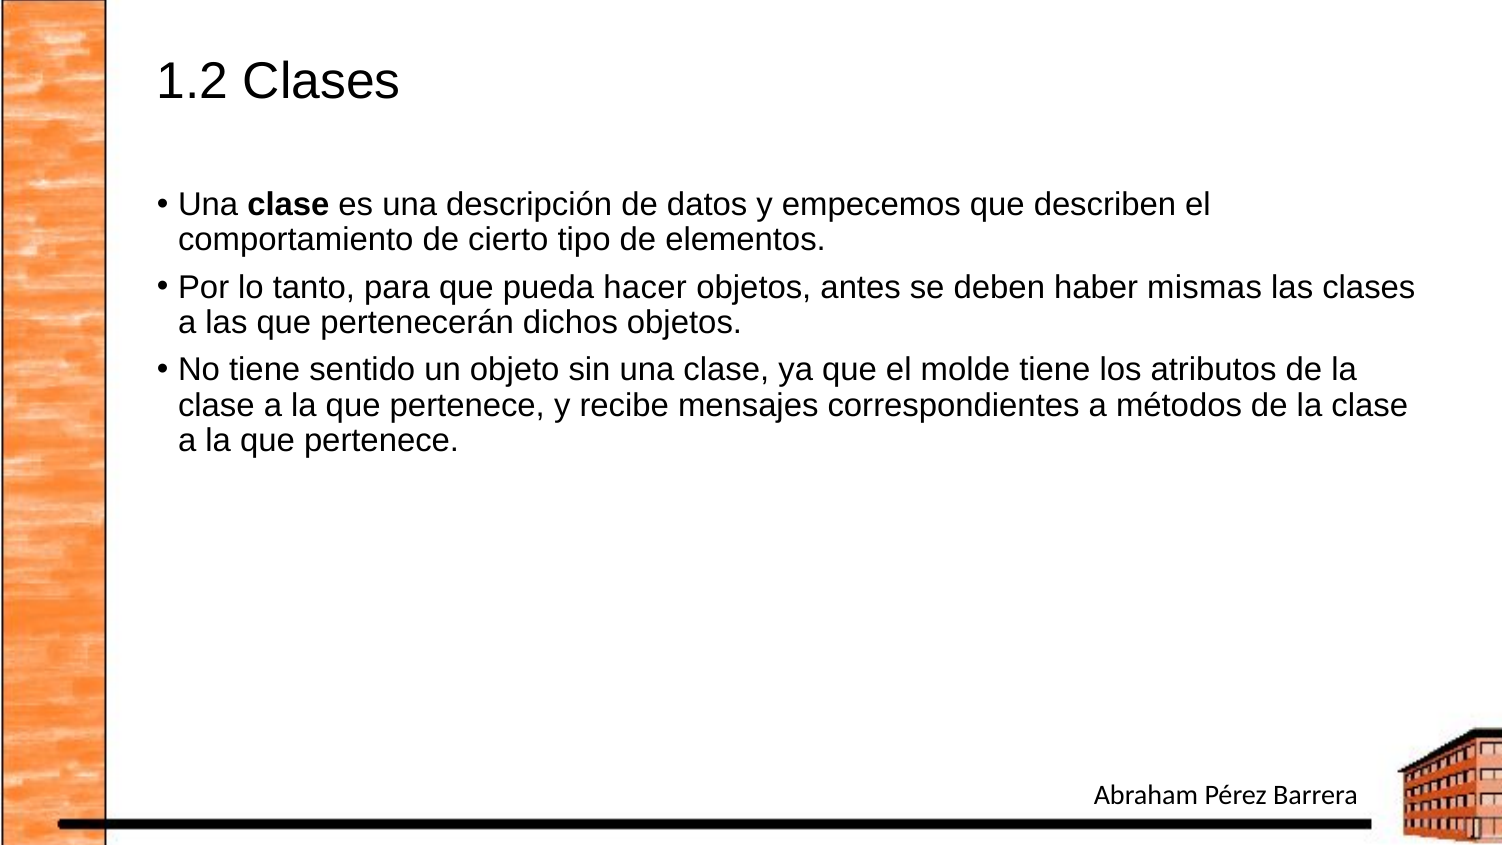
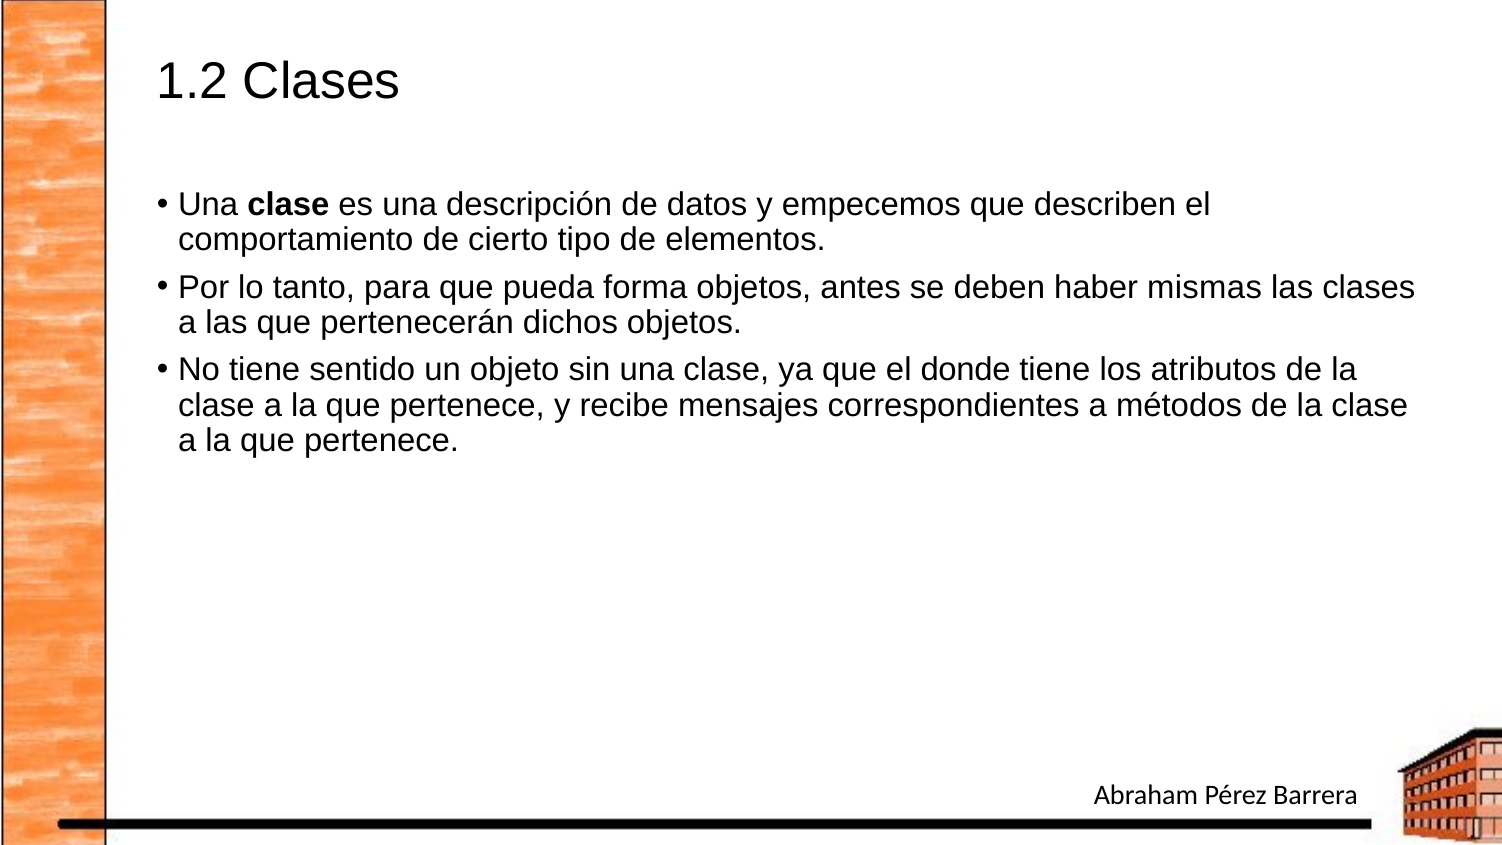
hacer: hacer -> forma (645, 287)
molde: molde -> donde (966, 370)
